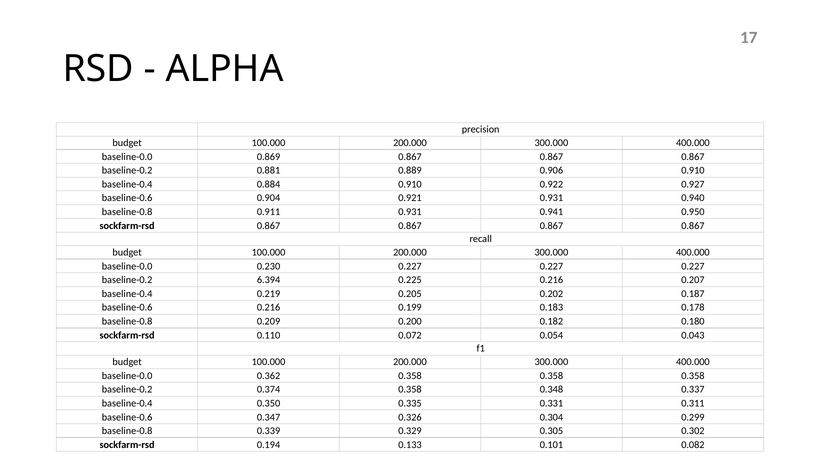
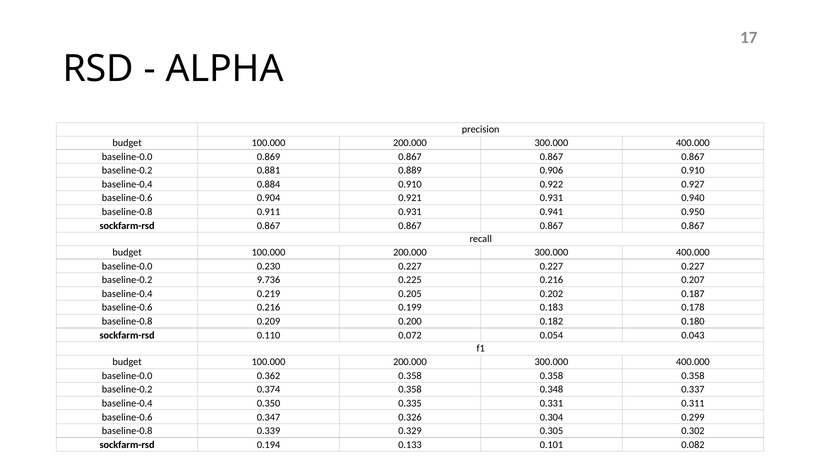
6.394: 6.394 -> 9.736 (269, 280)
